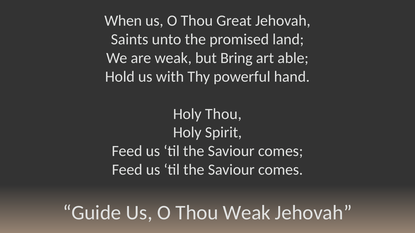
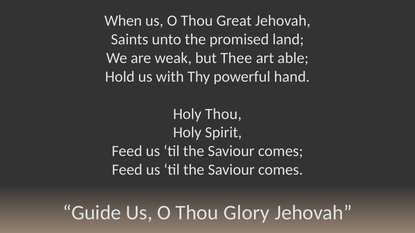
Bring: Bring -> Thee (236, 58)
Thou Weak: Weak -> Glory (247, 213)
